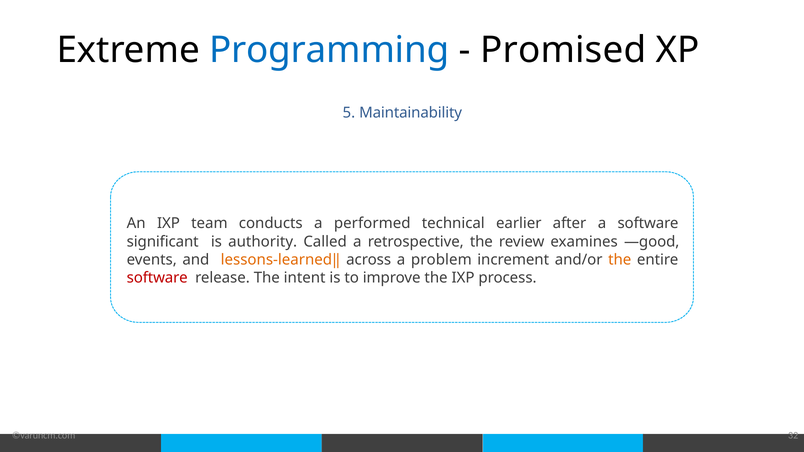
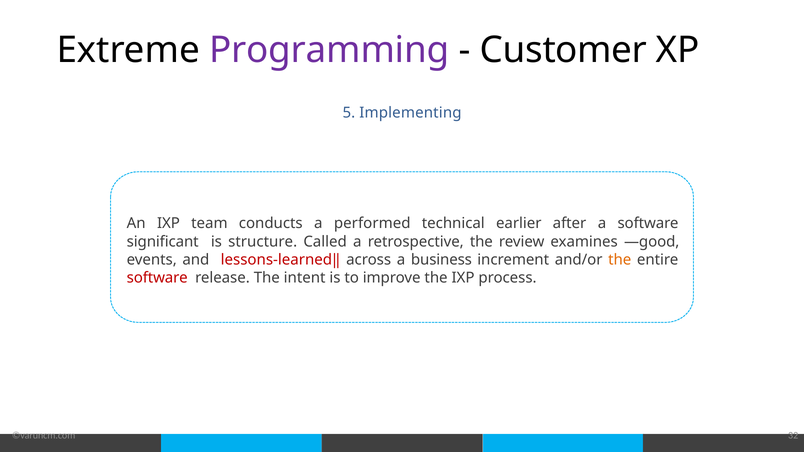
Programming colour: blue -> purple (329, 50)
Promised: Promised -> Customer (563, 50)
Maintainability: Maintainability -> Implementing (410, 113)
authority: authority -> structure (263, 242)
lessons-learned‖ colour: orange -> red (281, 260)
problem: problem -> business (441, 260)
